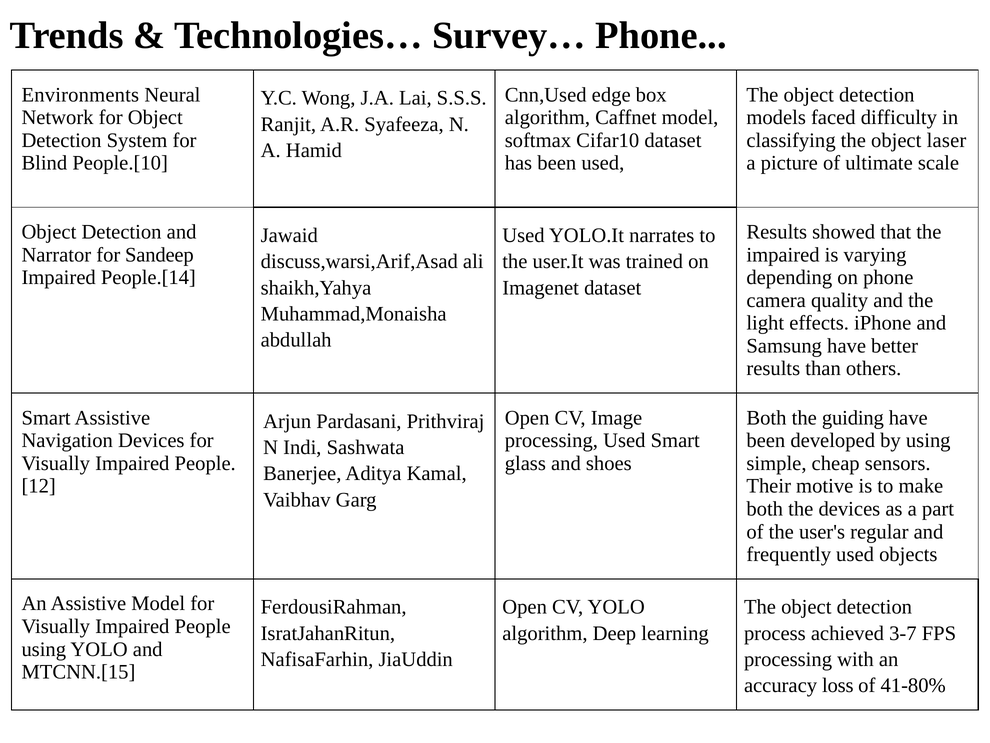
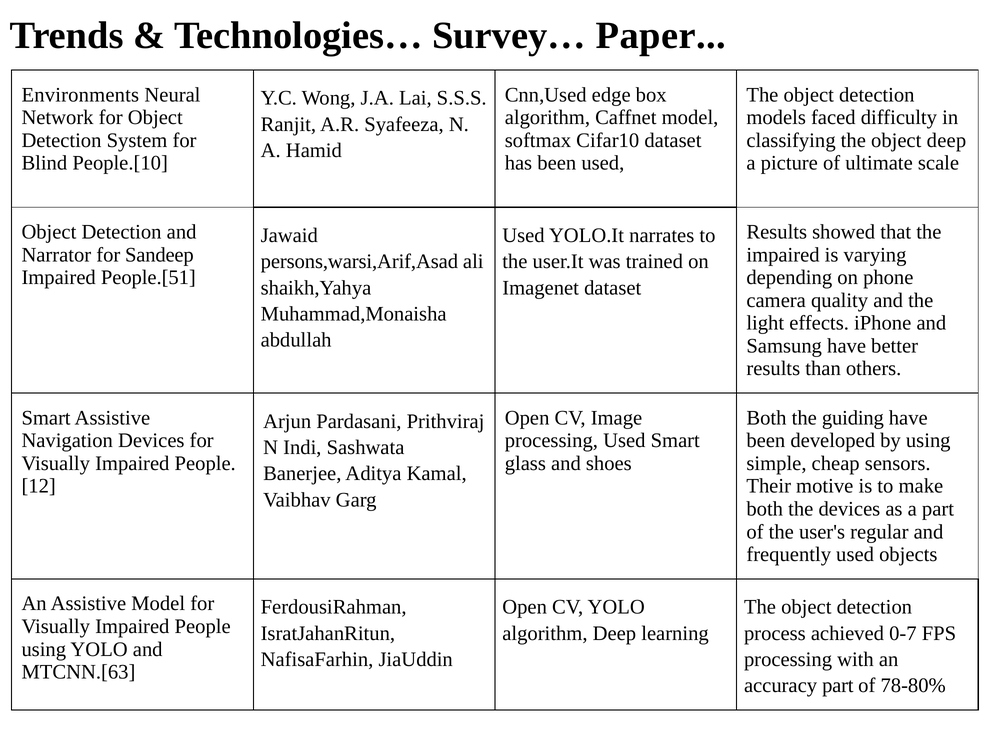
Survey… Phone: Phone -> Paper (661, 36)
object laser: laser -> deep (947, 140)
discuss,warsi,Arif,Asad: discuss,warsi,Arif,Asad -> persons,warsi,Arif,Asad (359, 261)
People.[14: People.[14 -> People.[51 (148, 277)
3-7: 3-7 -> 0-7 (903, 633)
MTCNN.[15: MTCNN.[15 -> MTCNN.[63 (78, 672)
accuracy loss: loss -> part (838, 685)
41-80%: 41-80% -> 78-80% (913, 685)
